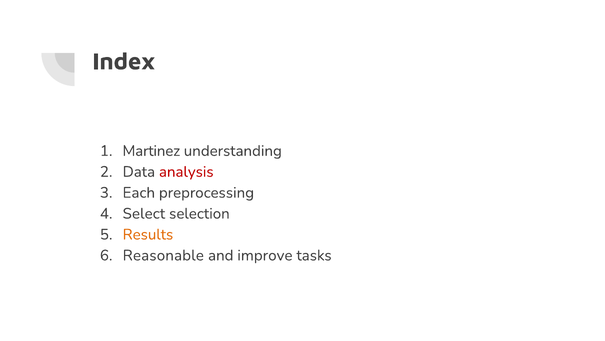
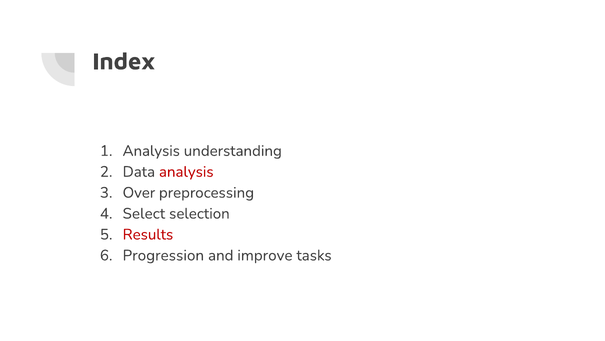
Martinez: Martinez -> Analysis (151, 151)
Each: Each -> Over (139, 192)
Results colour: orange -> red (148, 234)
Reasonable: Reasonable -> Progression (163, 255)
